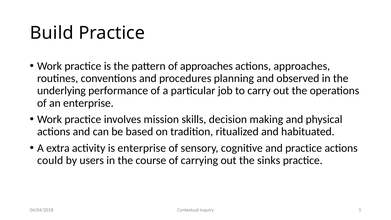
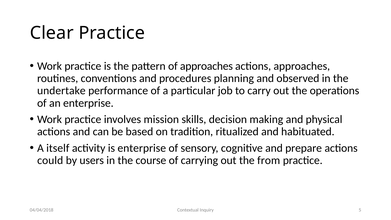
Build: Build -> Clear (52, 33)
underlying: underlying -> undertake (61, 91)
extra: extra -> itself (58, 148)
and practice: practice -> prepare (304, 148)
sinks: sinks -> from (269, 160)
